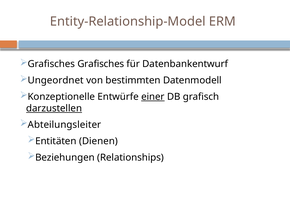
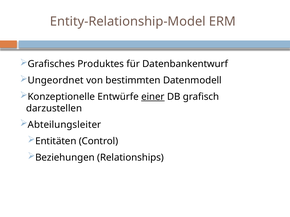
Grafisches Grafisches: Grafisches -> Produktes (101, 64)
darzustellen underline: present -> none (54, 109)
Dienen: Dienen -> Control (99, 141)
